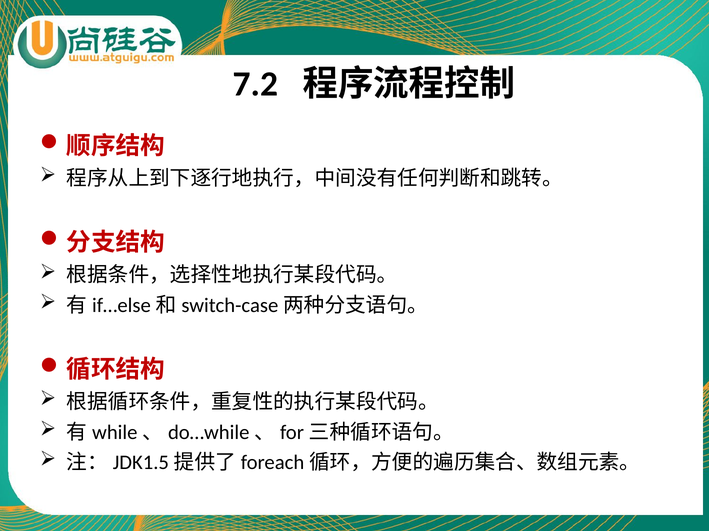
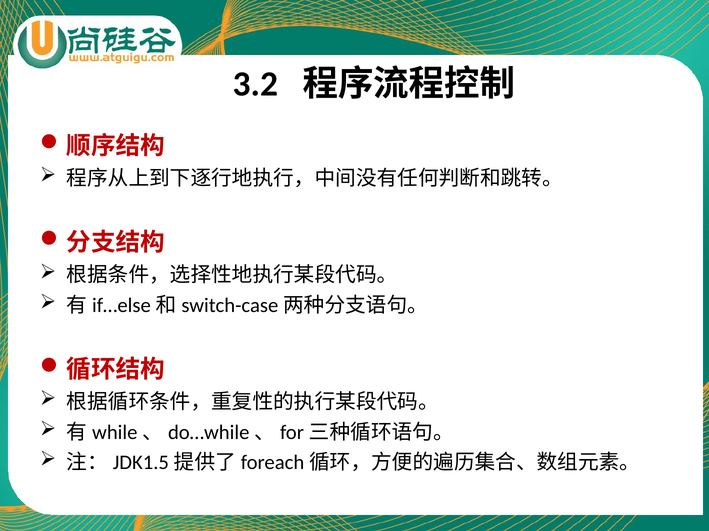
7.2: 7.2 -> 3.2 (255, 84)
